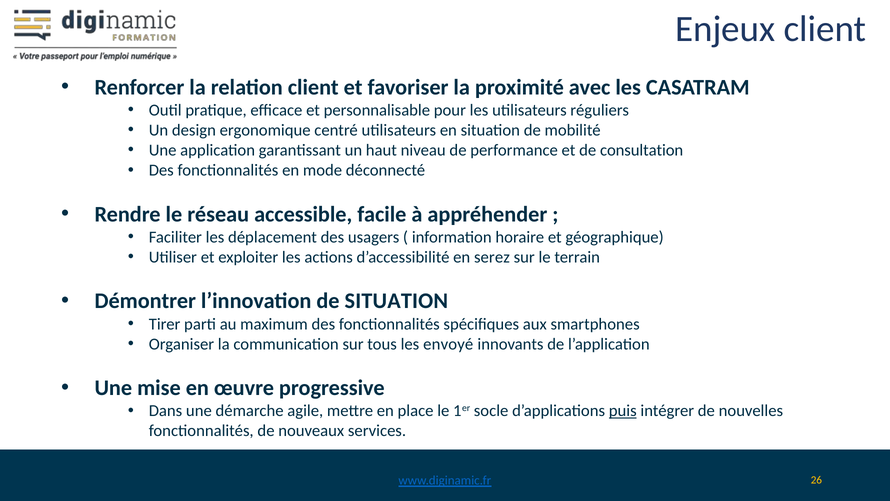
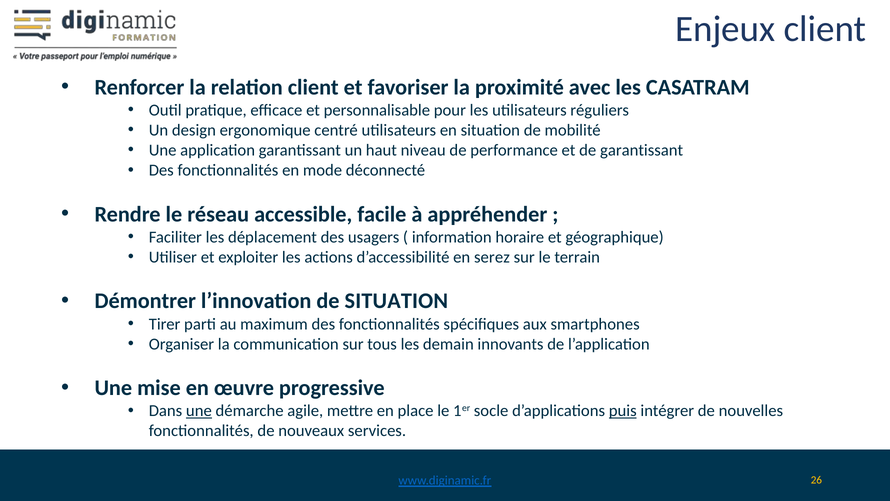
de consultation: consultation -> garantissant (642, 150)
envoyé: envoyé -> demain (448, 344)
une underline: none -> present (199, 411)
